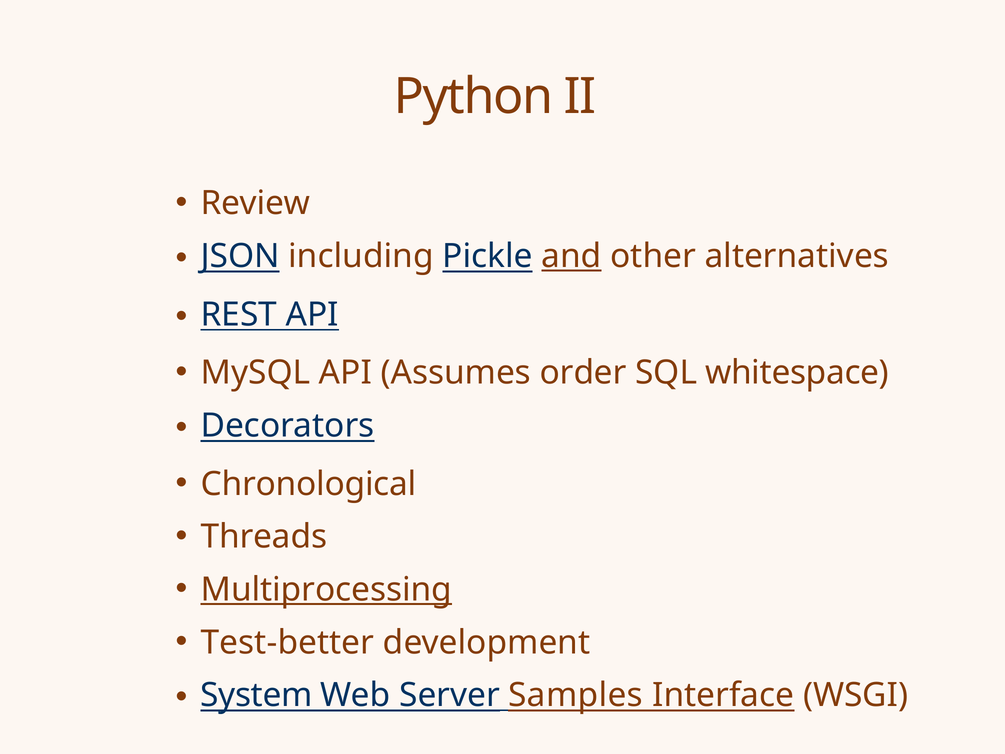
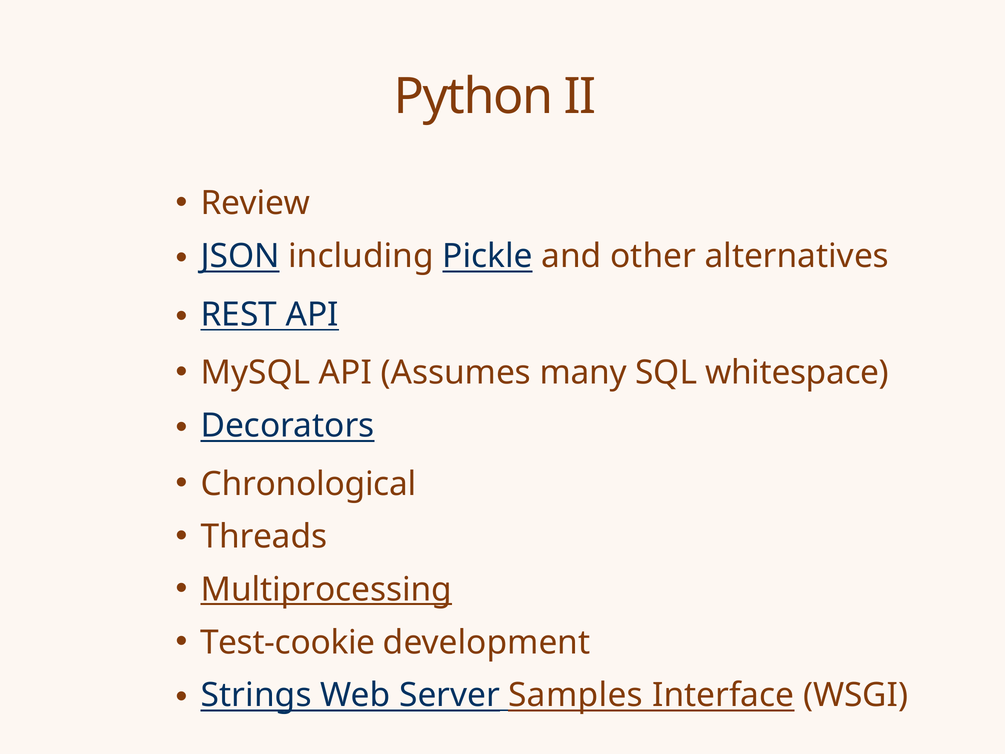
and underline: present -> none (571, 256)
order: order -> many (583, 373)
Test-better: Test-better -> Test-cookie (288, 642)
System: System -> Strings (256, 695)
